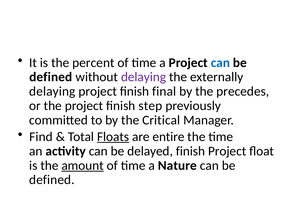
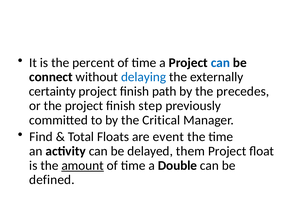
defined: defined -> connect (51, 77)
delaying colour: purple -> blue (144, 77)
delaying: delaying -> certainty (52, 91)
final: final -> path (164, 91)
Floats underline: present -> none (113, 137)
entire: entire -> event (168, 137)
delayed finish: finish -> them (190, 151)
Nature: Nature -> Double (177, 166)
